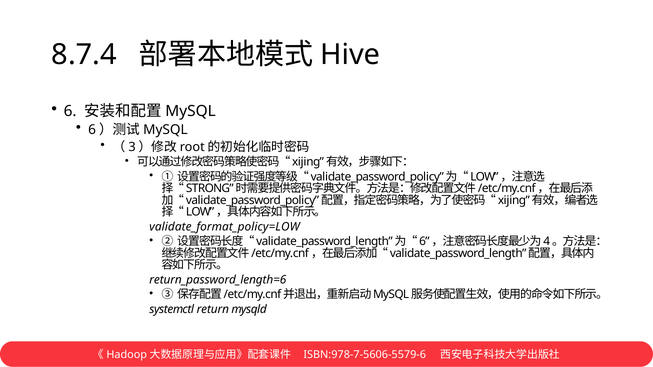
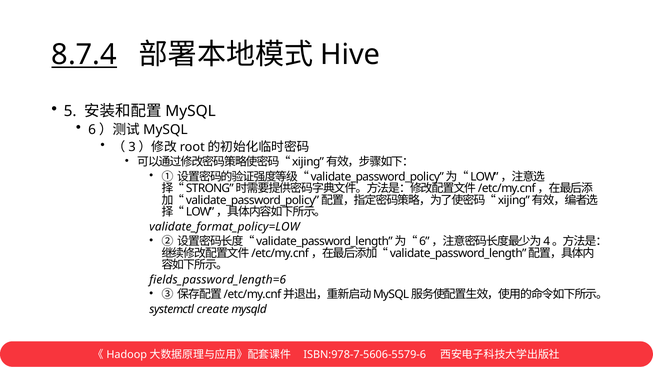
8.7.4 underline: none -> present (84, 55)
6: 6 -> 5 (70, 111)
return_password_length=6: return_password_length=6 -> fields_password_length=6 (218, 280)
return: return -> create (213, 310)
